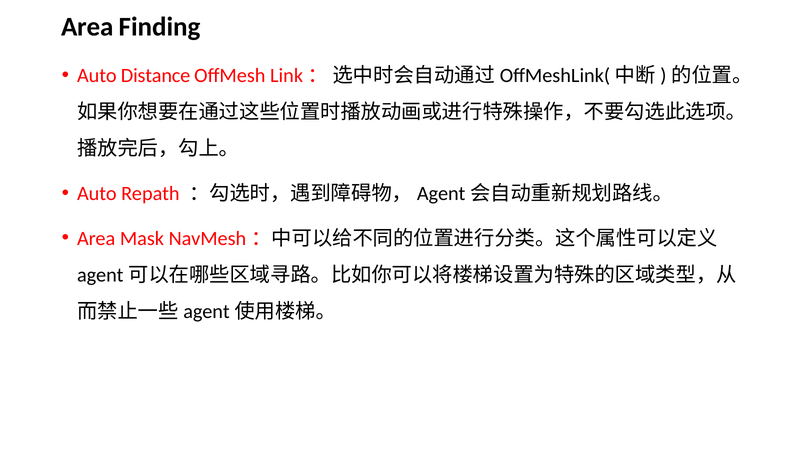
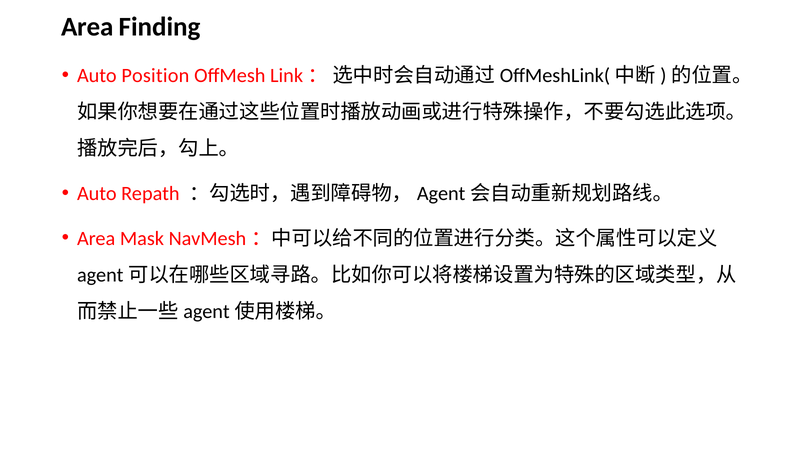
Distance: Distance -> Position (155, 76)
